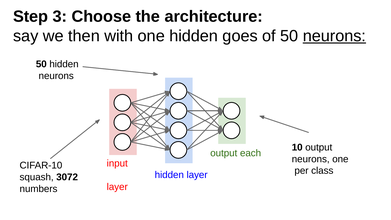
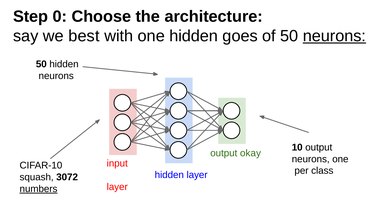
3: 3 -> 0 (60, 16)
then: then -> best (84, 36)
each: each -> okay (250, 153)
numbers underline: none -> present (39, 189)
